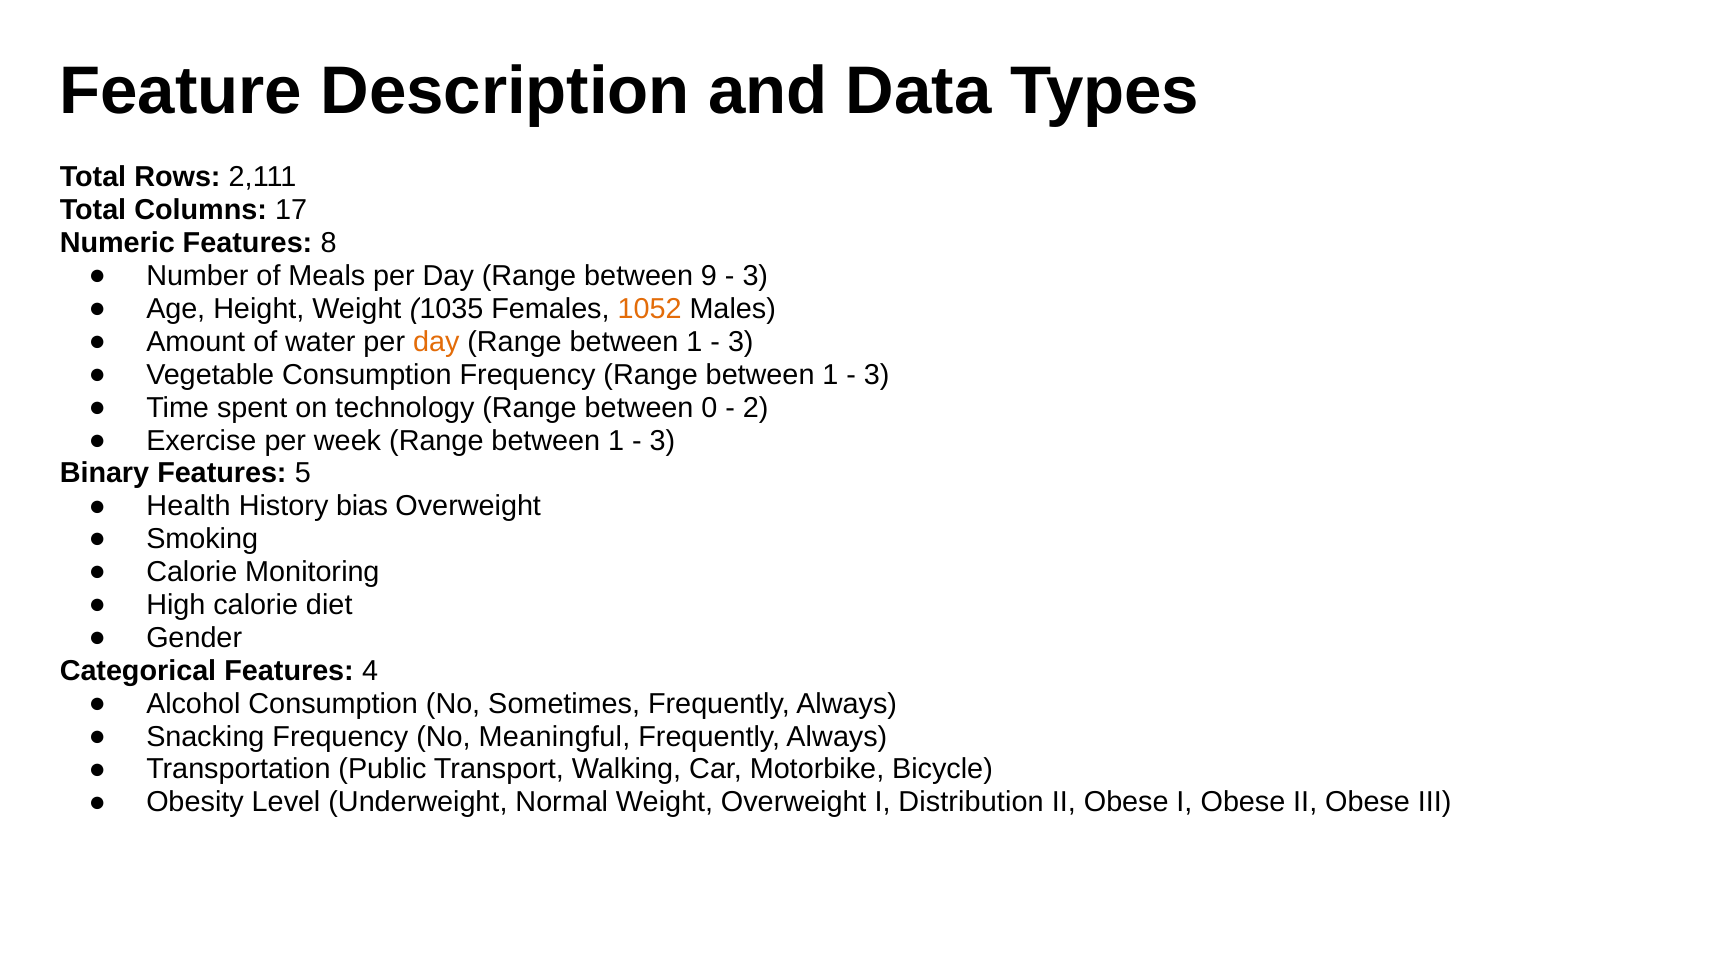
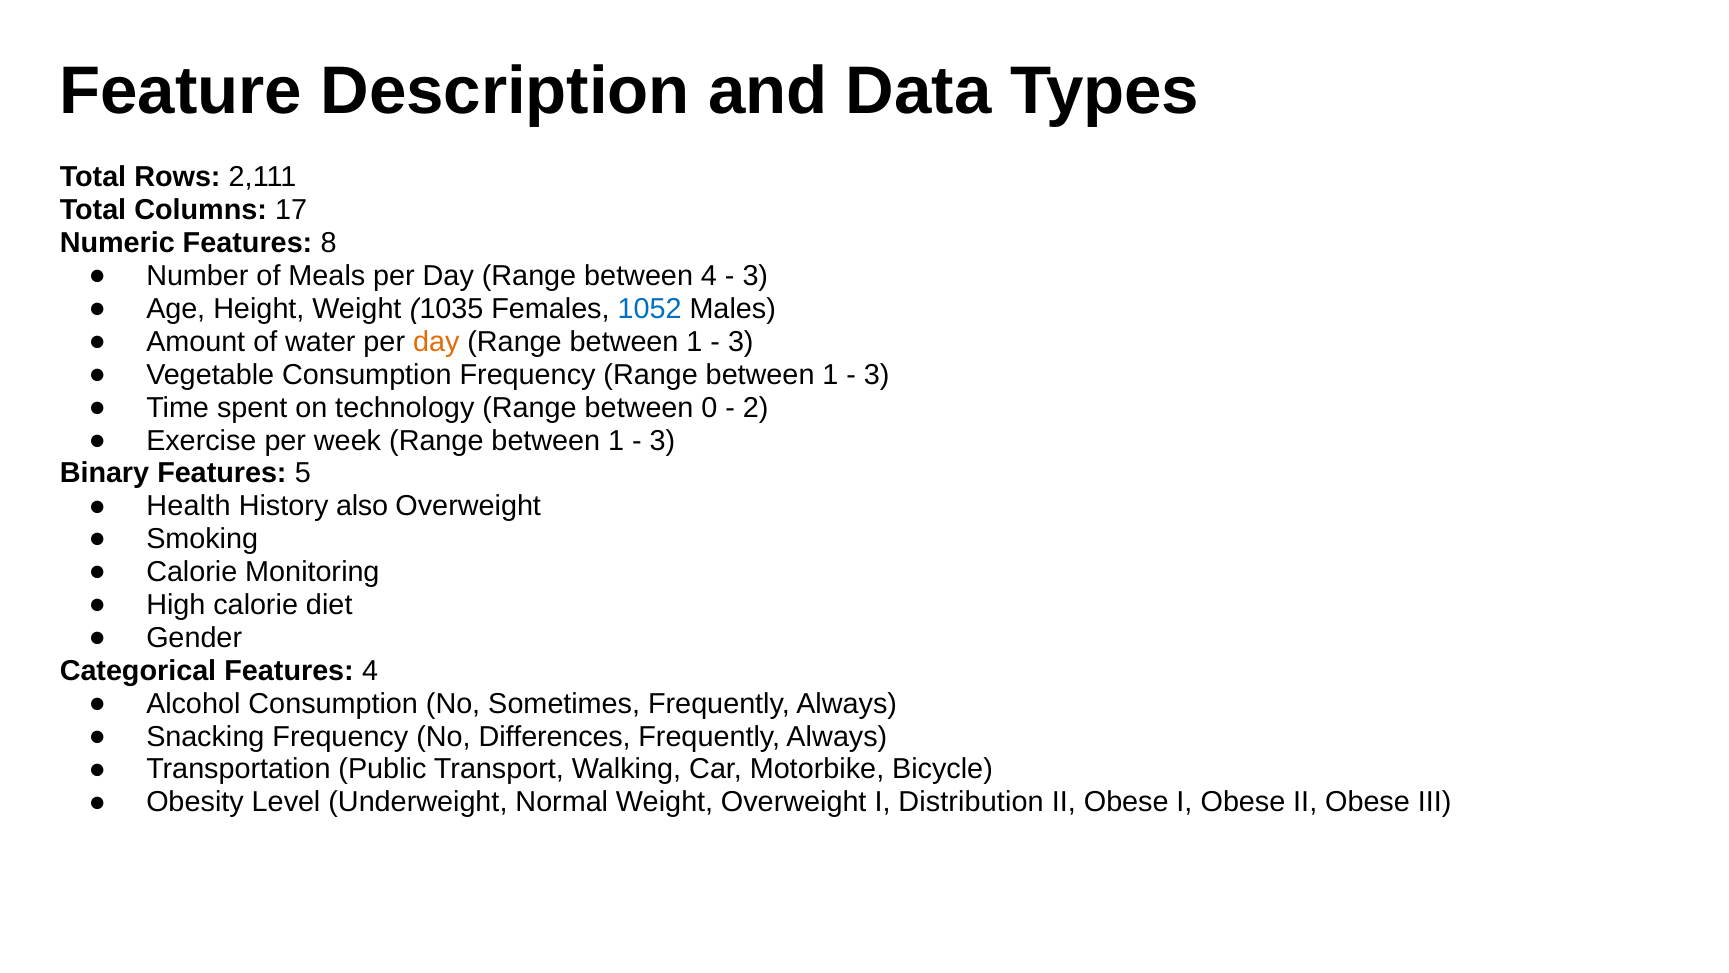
between 9: 9 -> 4 (709, 276)
1052 colour: orange -> blue (650, 309)
bias: bias -> also (362, 506)
Meaningful: Meaningful -> Differences (555, 736)
